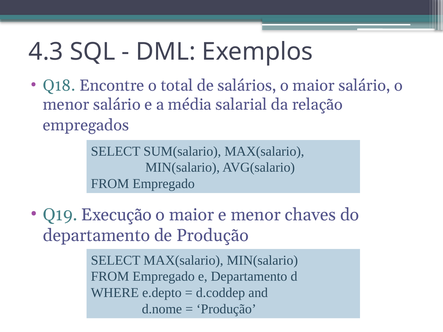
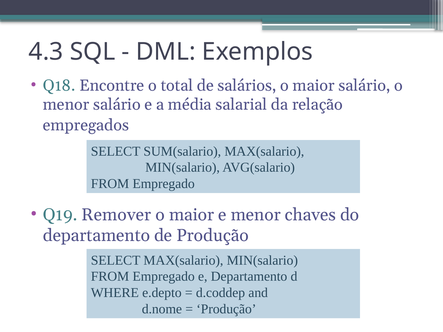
Execução: Execução -> Remover (116, 215)
